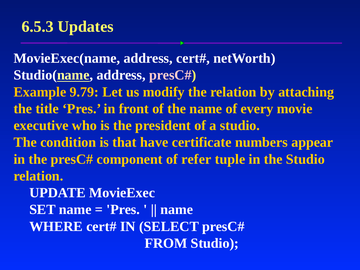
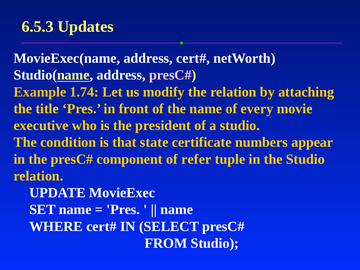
9.79: 9.79 -> 1.74 (84, 92)
have: have -> state (154, 142)
